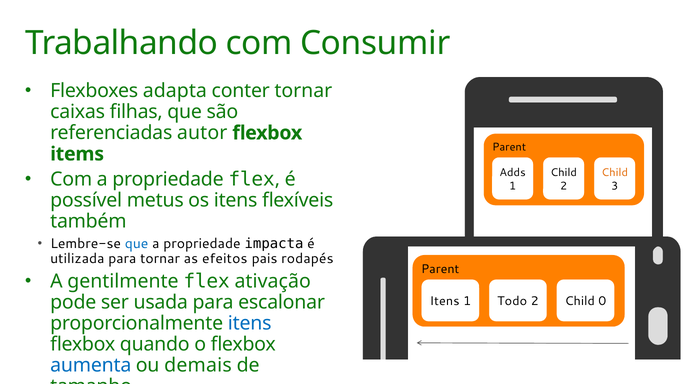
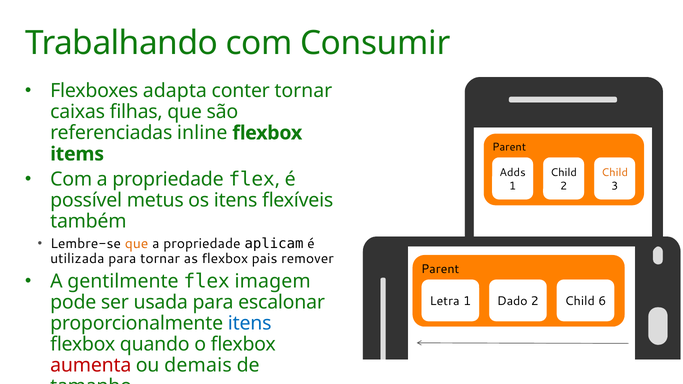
autor: autor -> inline (202, 133)
que colour: blue -> orange (137, 244)
impacta: impacta -> aplicam (274, 244)
as efeitos: efeitos -> flexbox (225, 259)
rodapés: rodapés -> remover (307, 259)
ativação: ativação -> imagem (273, 281)
Itens: Itens -> Letra (445, 301)
Todo: Todo -> Dado (512, 301)
0: 0 -> 6 (602, 301)
aumenta colour: blue -> red (91, 366)
